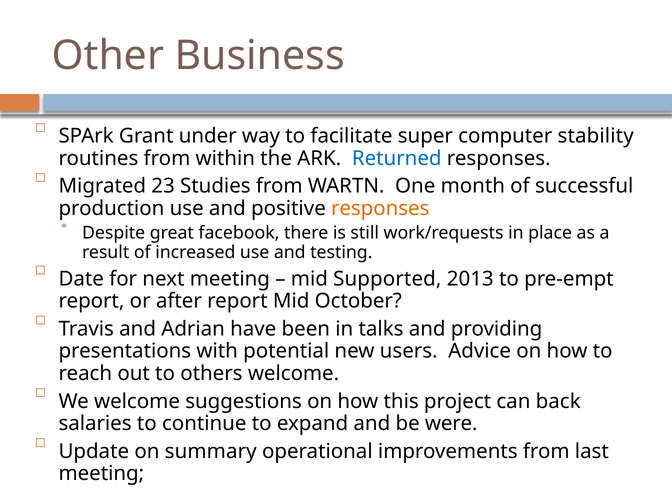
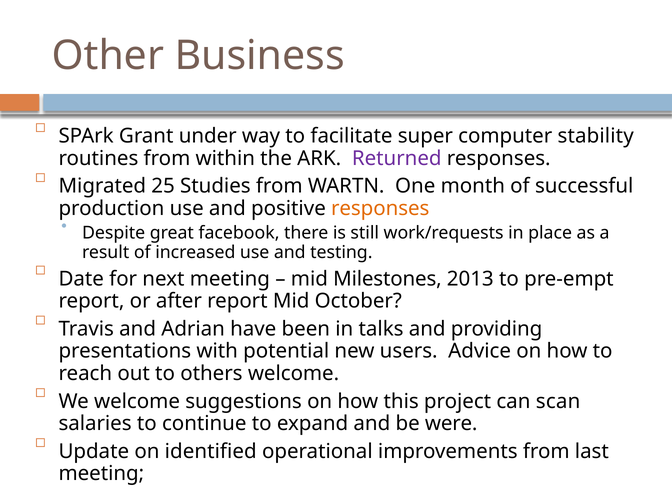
Returned colour: blue -> purple (397, 158)
23: 23 -> 25 (163, 186)
Supported: Supported -> Milestones (387, 279)
back: back -> scan (558, 401)
summary: summary -> identified (211, 451)
